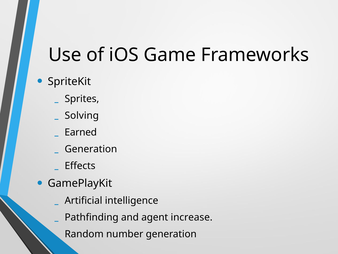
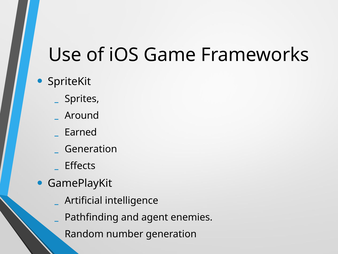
Solving: Solving -> Around (82, 115)
increase: increase -> enemies (192, 217)
